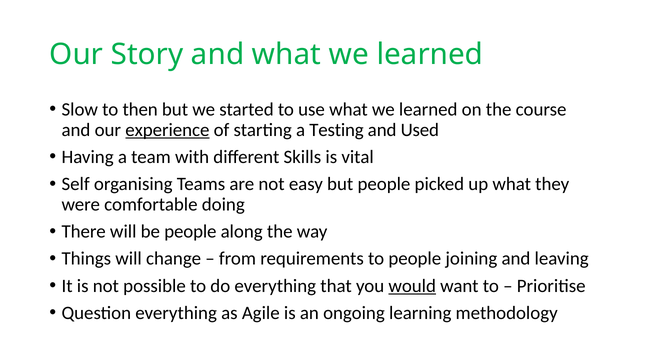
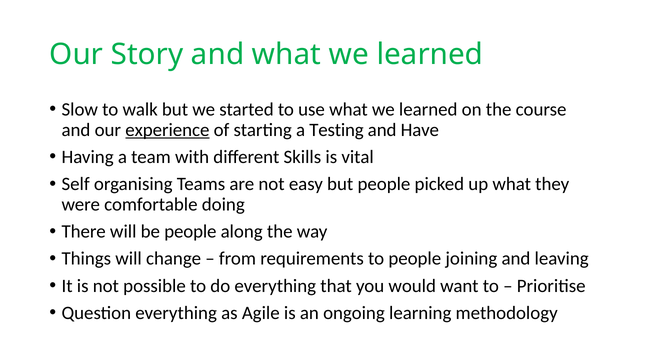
then: then -> walk (140, 110)
Used: Used -> Have (420, 130)
would underline: present -> none (412, 286)
